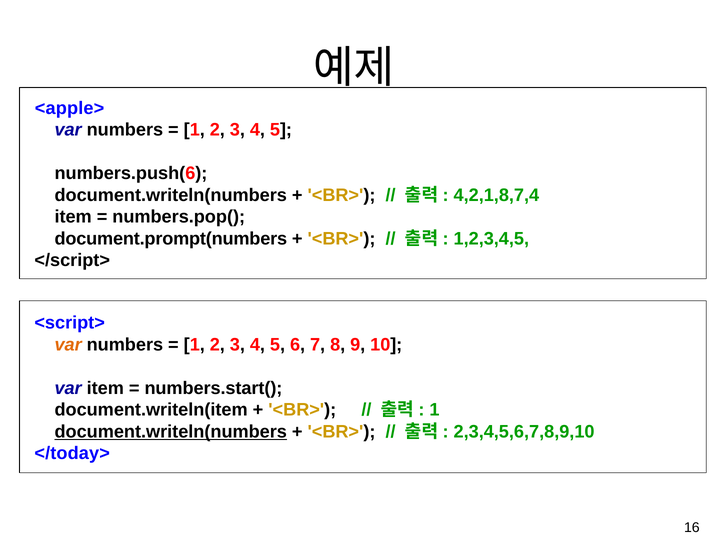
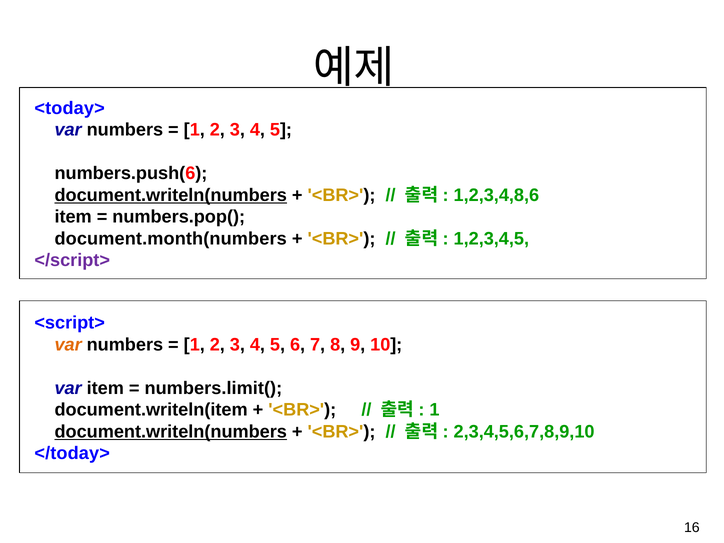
<apple>: <apple> -> <today> (70, 108)
document.writeln(numbers underline: none -> present (171, 195)
4,2,1,8,7,4: 4,2,1,8,7,4 -> 1,2,3,4,8,6 (496, 195)
document.prompt(numbers: document.prompt(numbers -> document.month(numbers (171, 239)
</script> colour: black -> purple (72, 260)
numbers.start(: numbers.start( -> numbers.limit( (213, 388)
